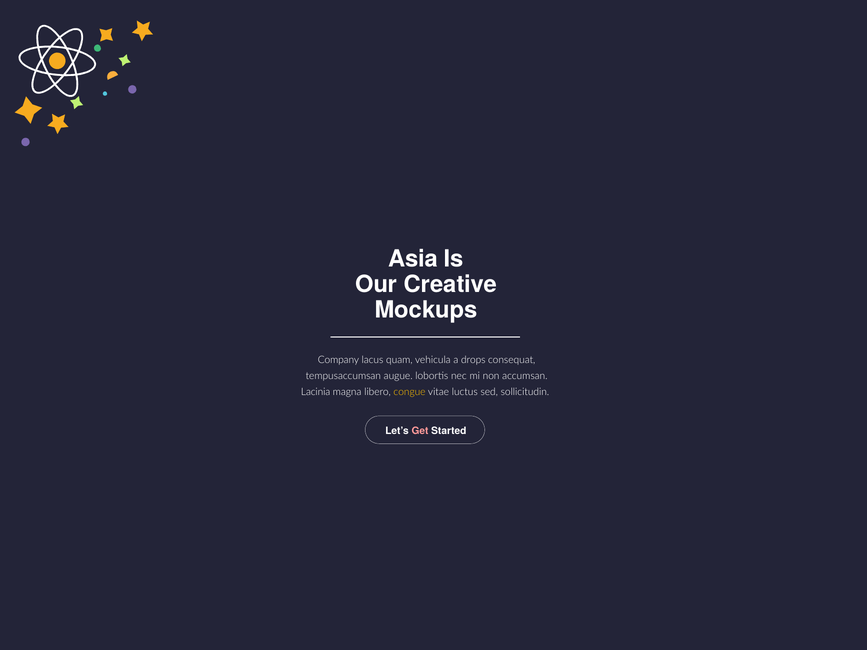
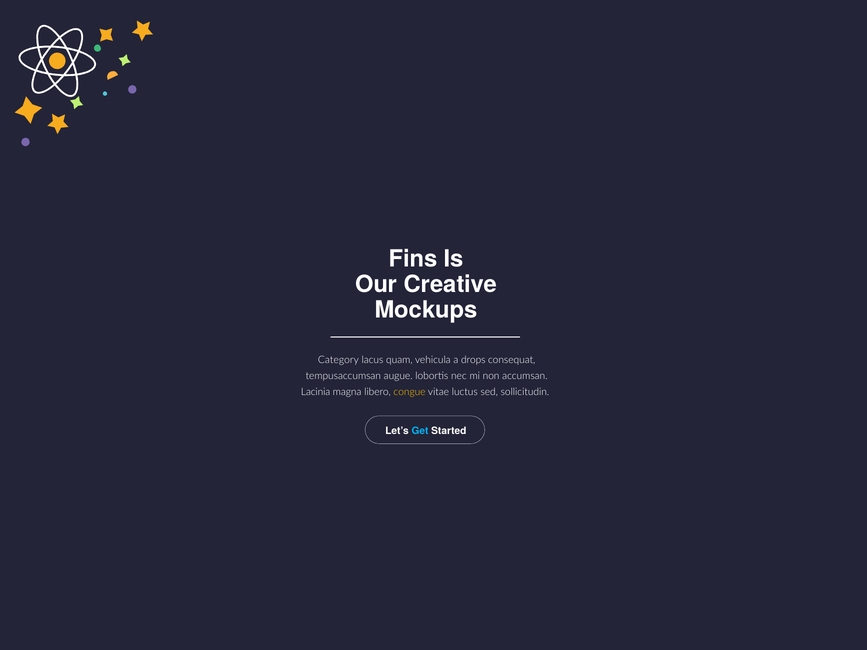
Asia: Asia -> Fins (413, 259)
Company: Company -> Category (338, 360)
Get colour: pink -> light blue (420, 431)
